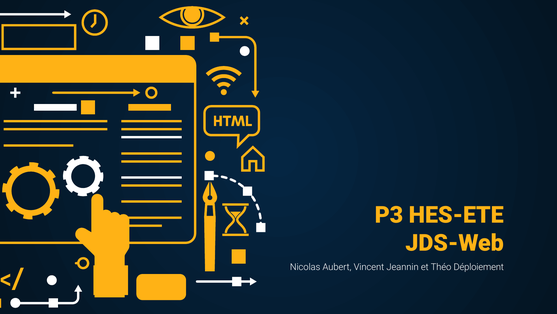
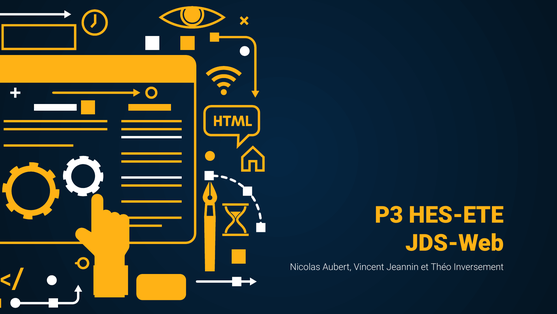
Déploiement: Déploiement -> Inversement (479, 266)
